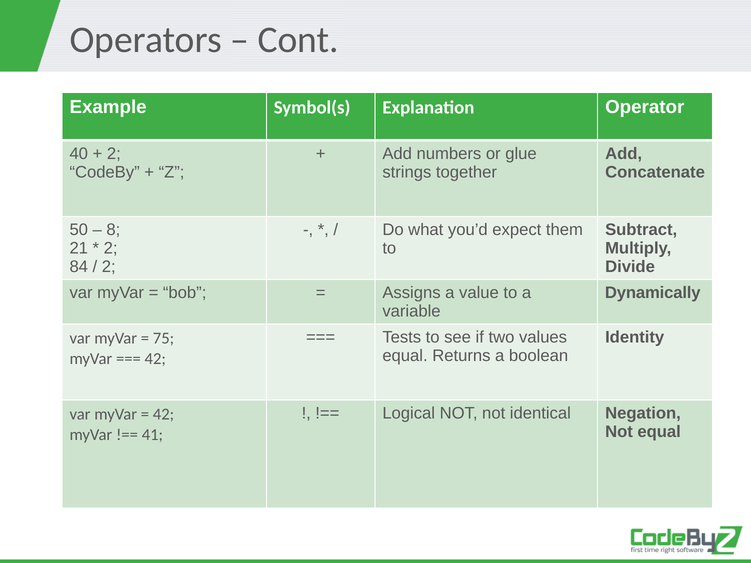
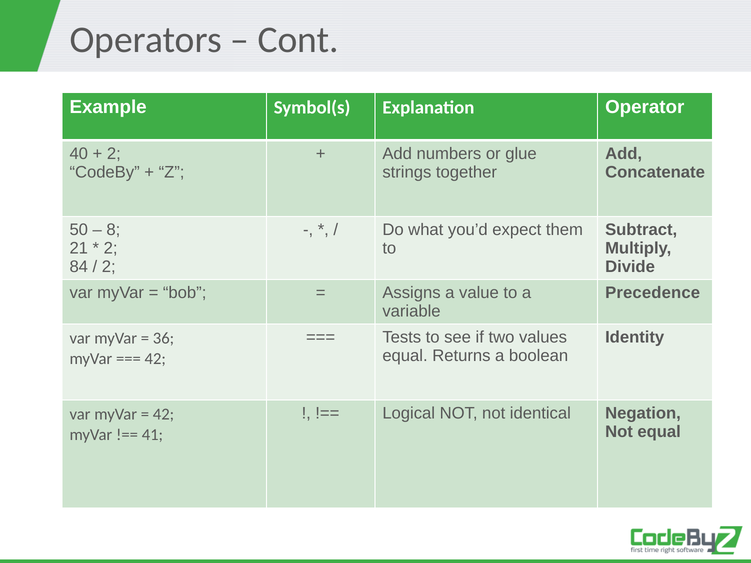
Dynamically: Dynamically -> Precedence (653, 293)
75: 75 -> 36 (163, 338)
